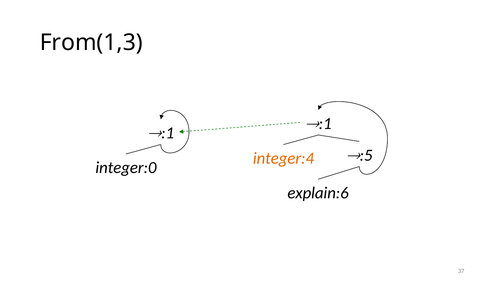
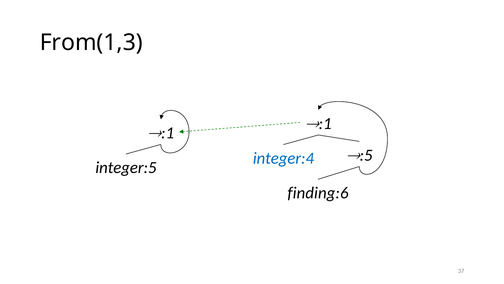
integer:4 colour: orange -> blue (283, 158)
integer:0: integer:0 -> integer:5 (126, 167)
explain:6: explain:6 -> finding:6 (318, 193)
